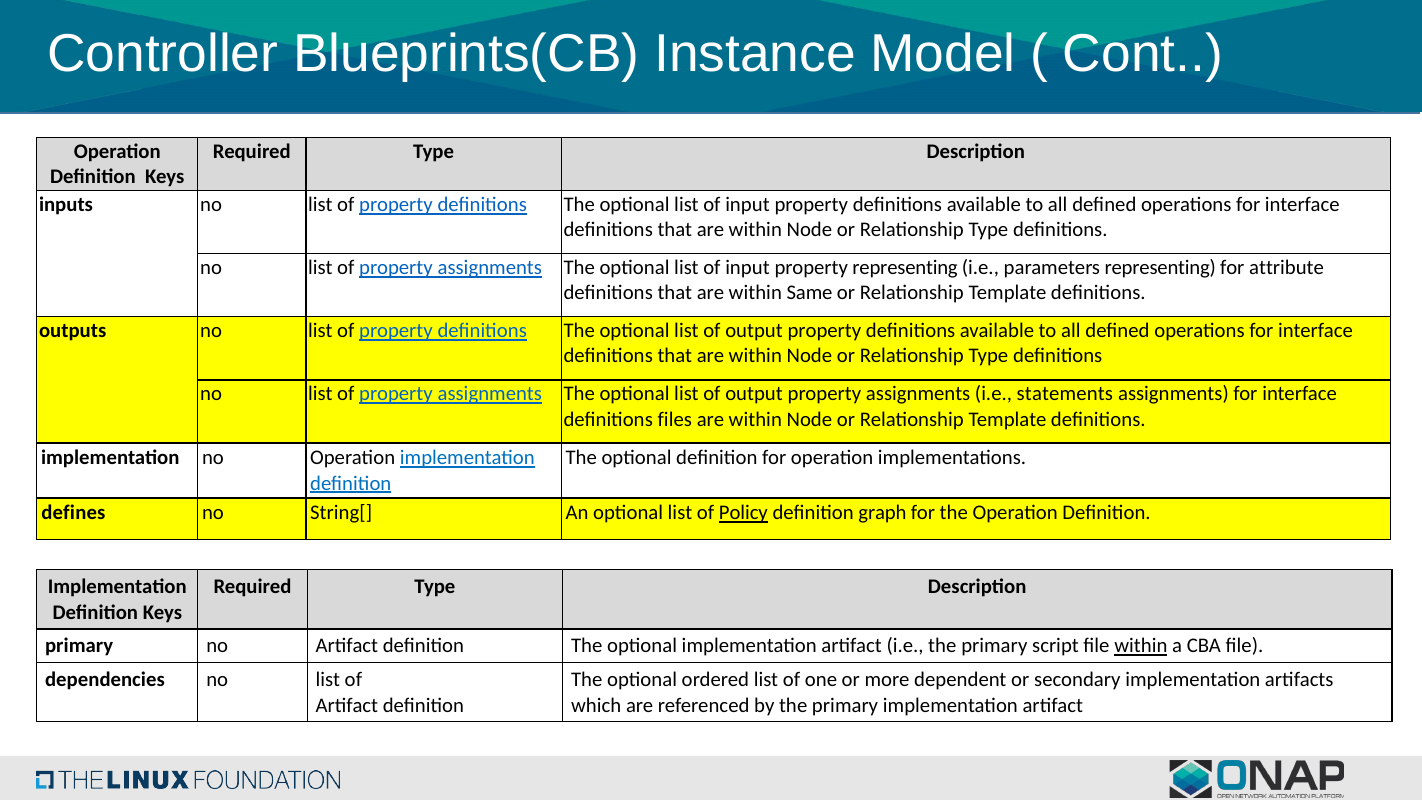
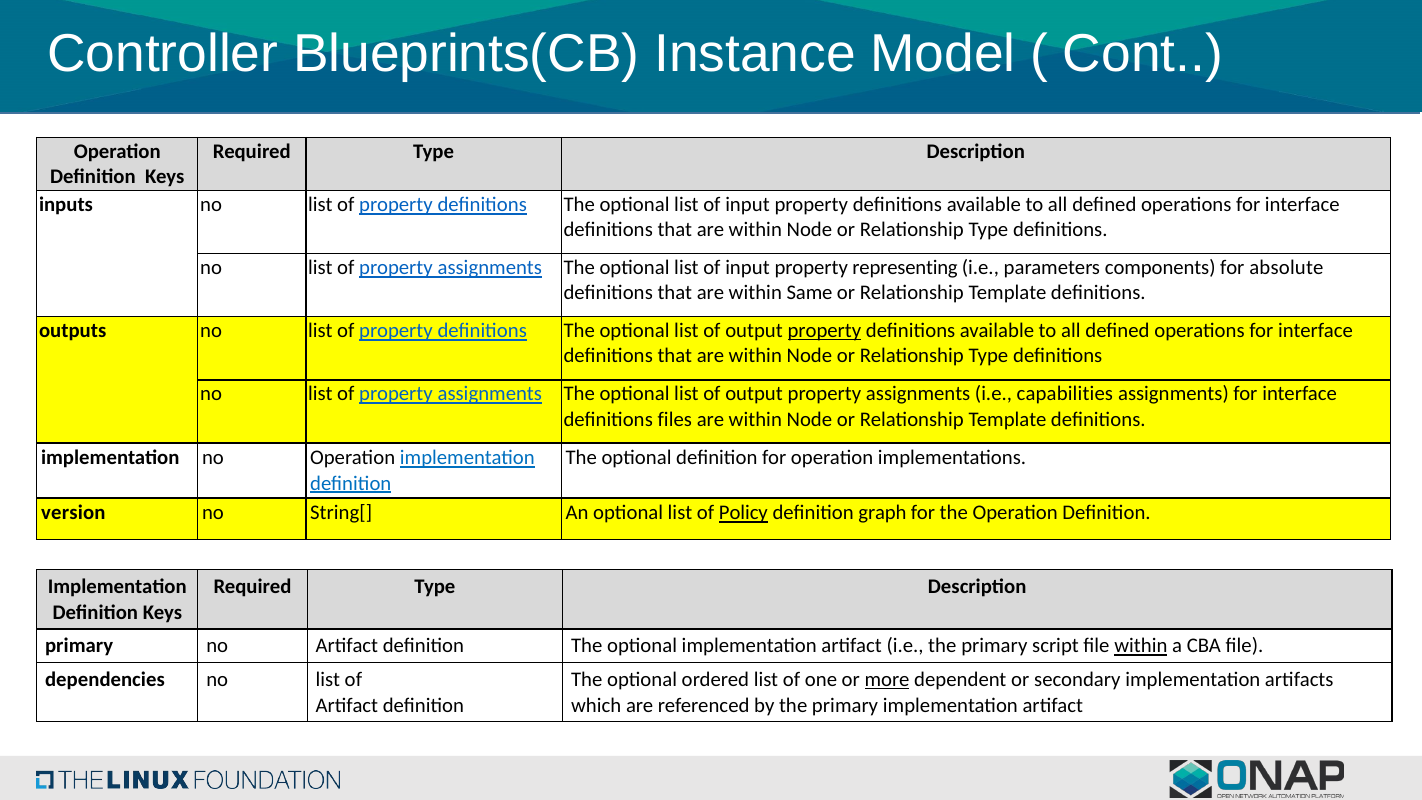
parameters representing: representing -> components (1160, 268)
attribute: attribute -> absolute (1286, 268)
property underline: none -> present (824, 331)
statements: statements -> capabilities (1065, 394)
defines: defines -> version (73, 513)
more underline: none -> present (887, 680)
